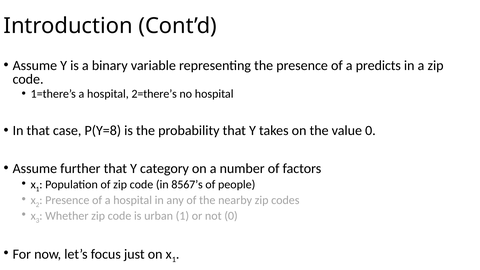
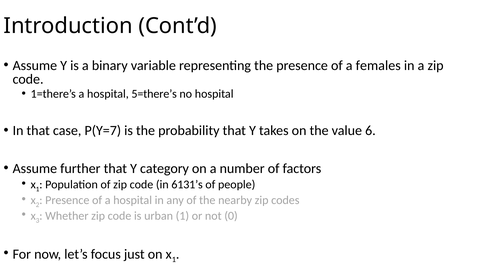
predicts: predicts -> females (378, 65)
2=there’s: 2=there’s -> 5=there’s (154, 94)
P(Y=8: P(Y=8 -> P(Y=7 (103, 131)
value 0: 0 -> 6 (370, 131)
8567’s: 8567’s -> 6131’s (187, 185)
